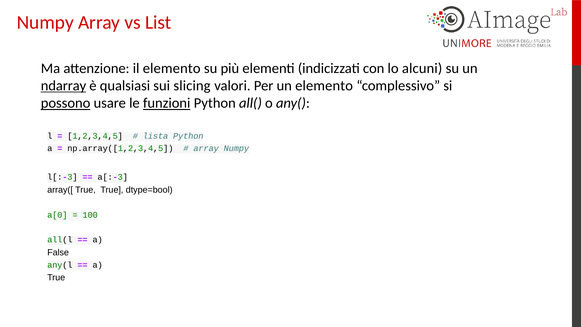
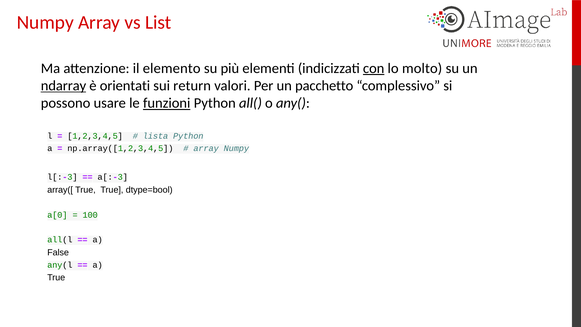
con underline: none -> present (374, 68)
alcuni: alcuni -> molto (422, 68)
qualsiasi: qualsiasi -> orientati (125, 86)
slicing: slicing -> return (192, 86)
un elemento: elemento -> pacchetto (324, 86)
possono underline: present -> none (66, 103)
